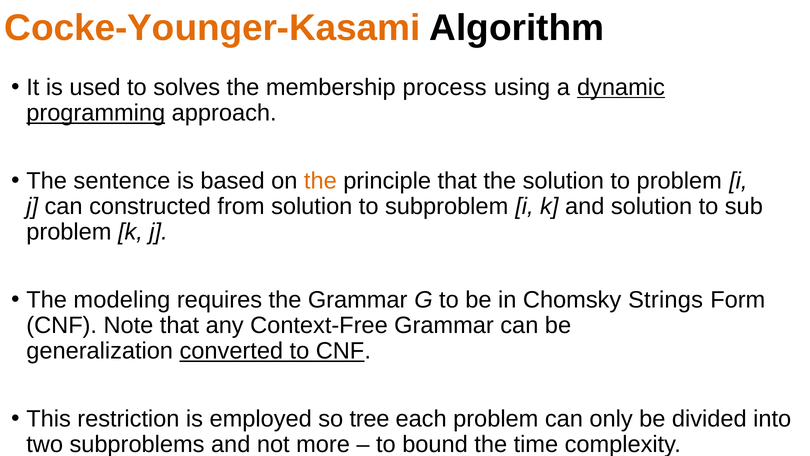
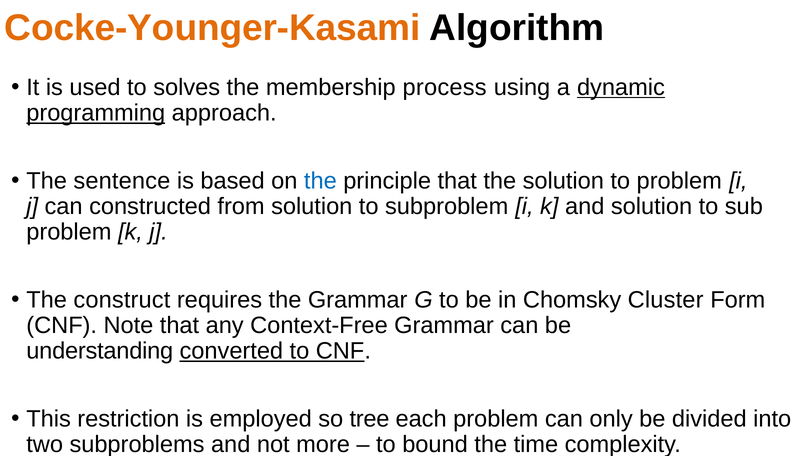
the colour: orange -> blue (320, 181)
modeling: modeling -> construct (122, 300)
Strings: Strings -> Cluster (666, 300)
generalization: generalization -> understanding (100, 351)
